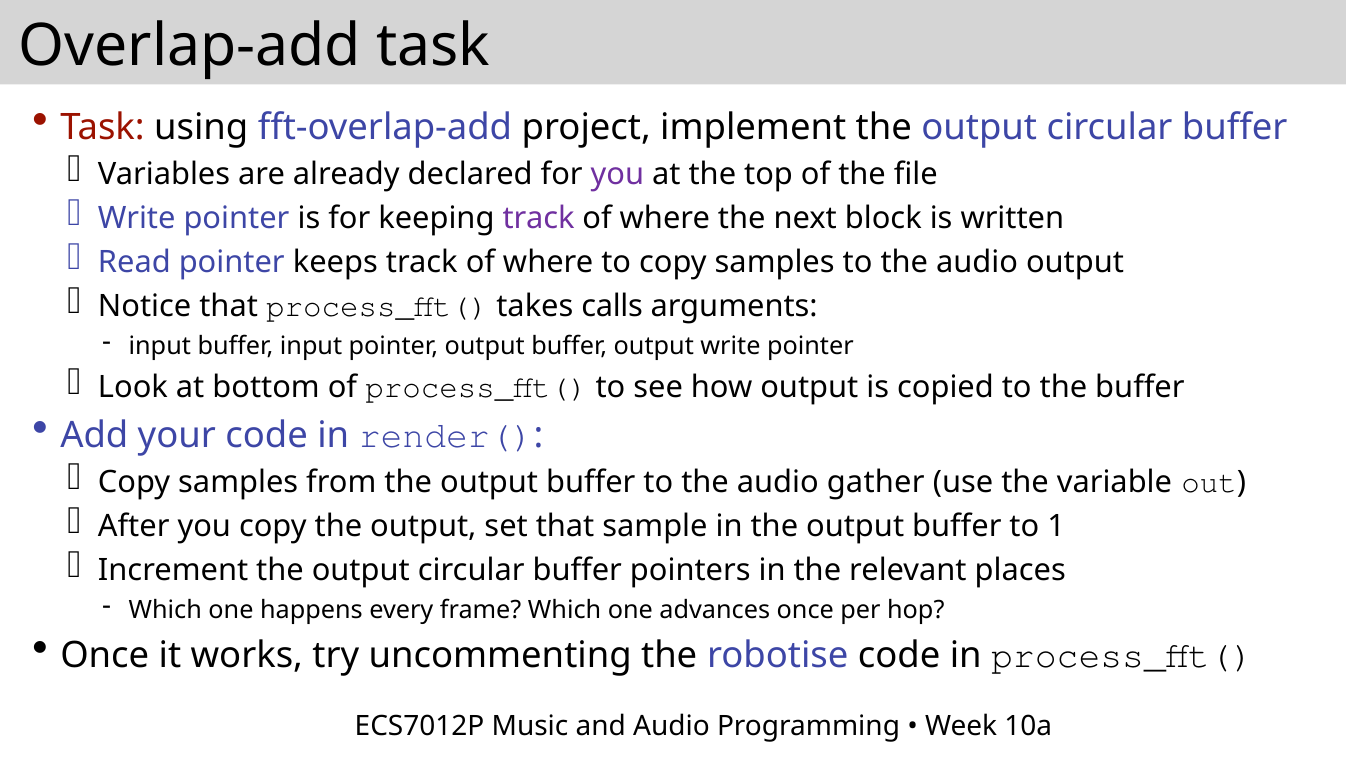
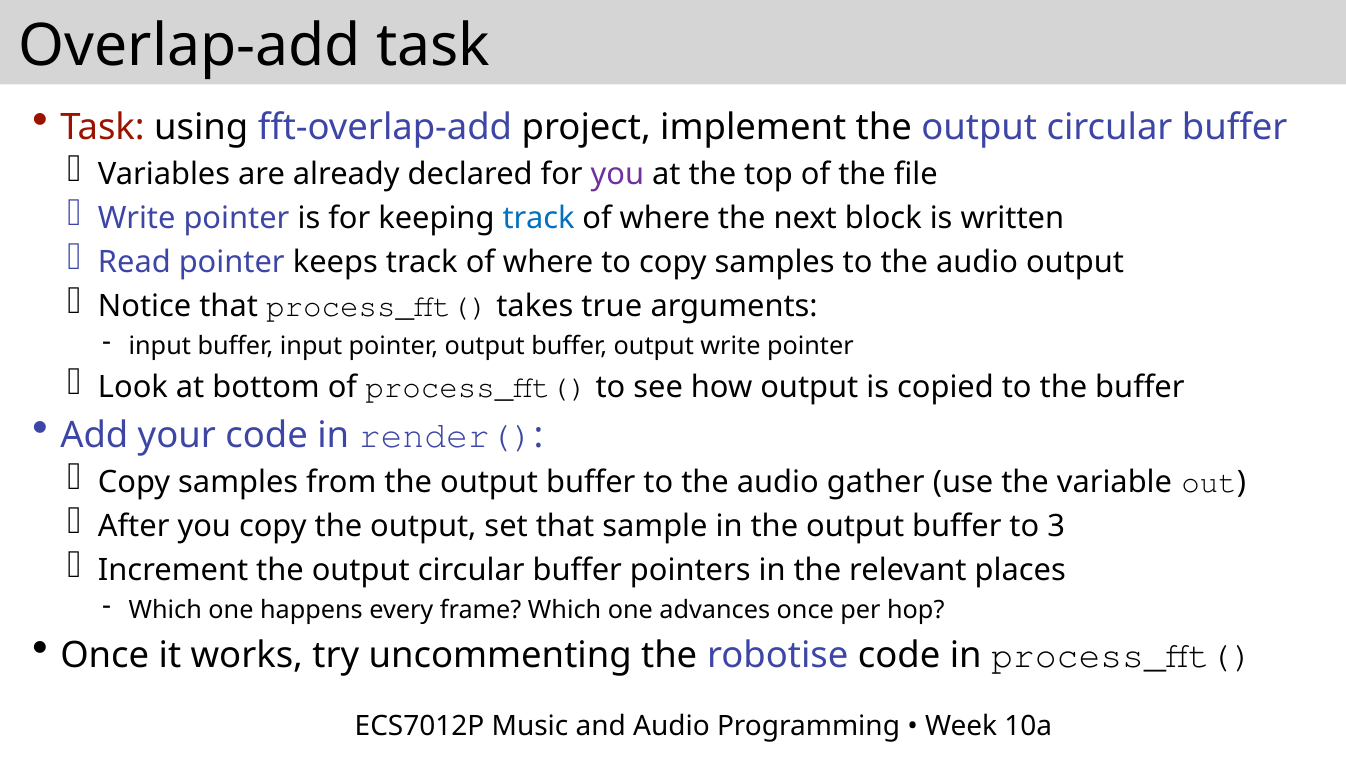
track colour: purple -> blue (539, 218)
calls: calls -> true (612, 306)
1: 1 -> 3 (1056, 526)
